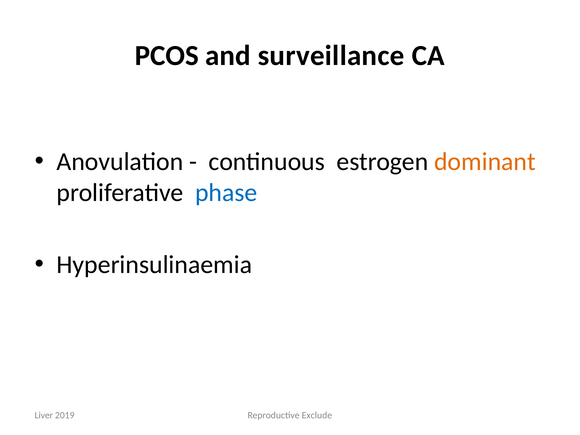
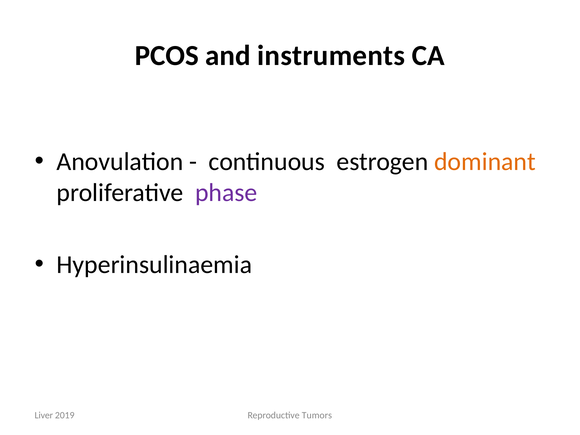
surveillance: surveillance -> instruments (331, 56)
phase colour: blue -> purple (226, 193)
Exclude: Exclude -> Tumors (317, 415)
